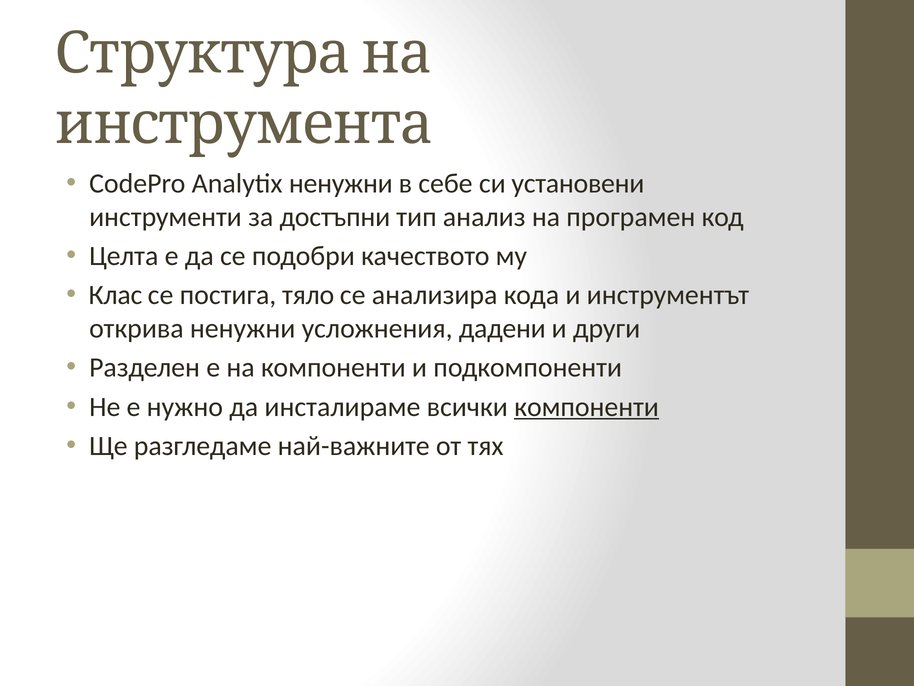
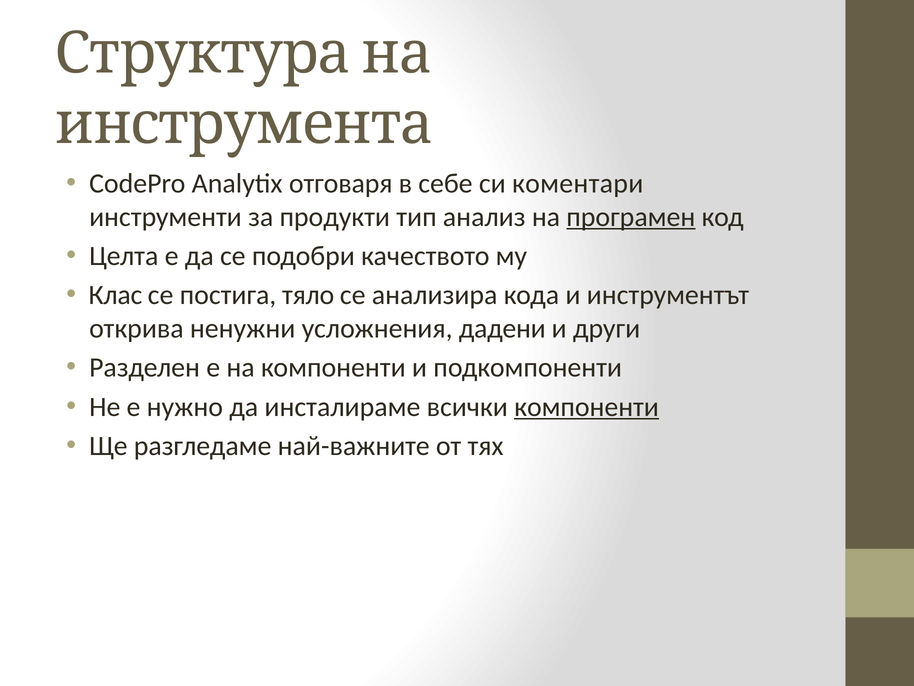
Analytix ненужни: ненужни -> отговаря (341, 183)
установени: установени -> коментари (578, 183)
достъпни: достъпни -> продукти (335, 217)
програмен underline: none -> present (631, 217)
